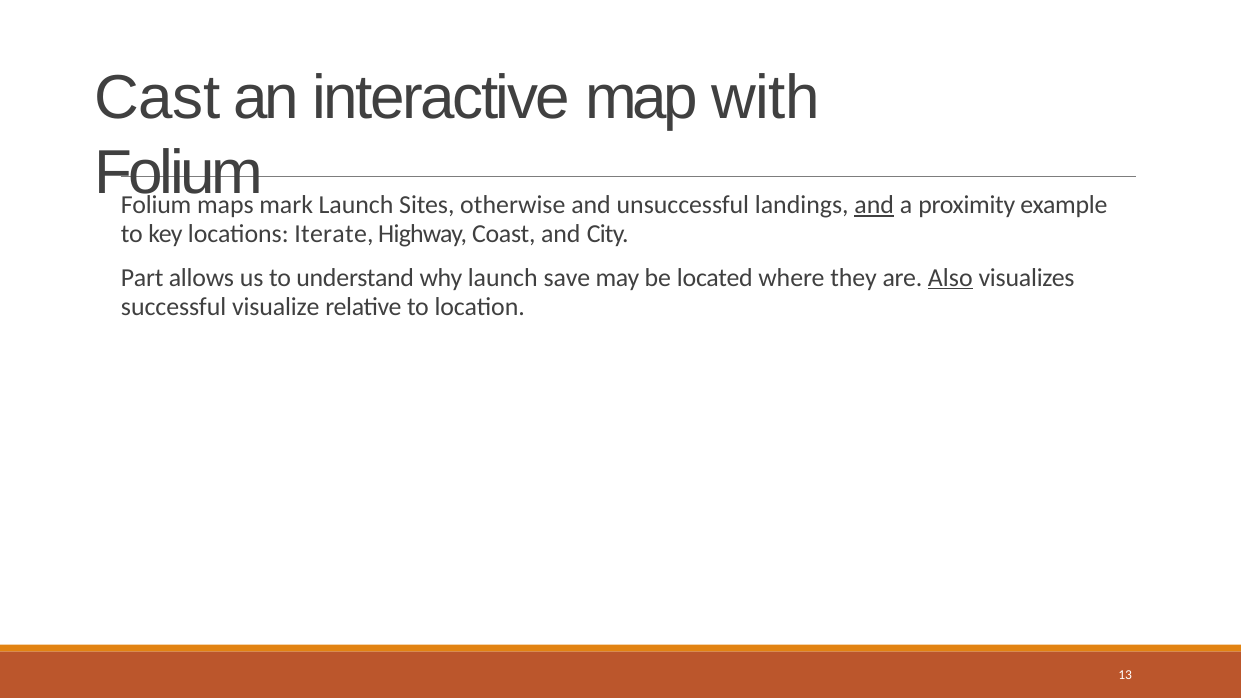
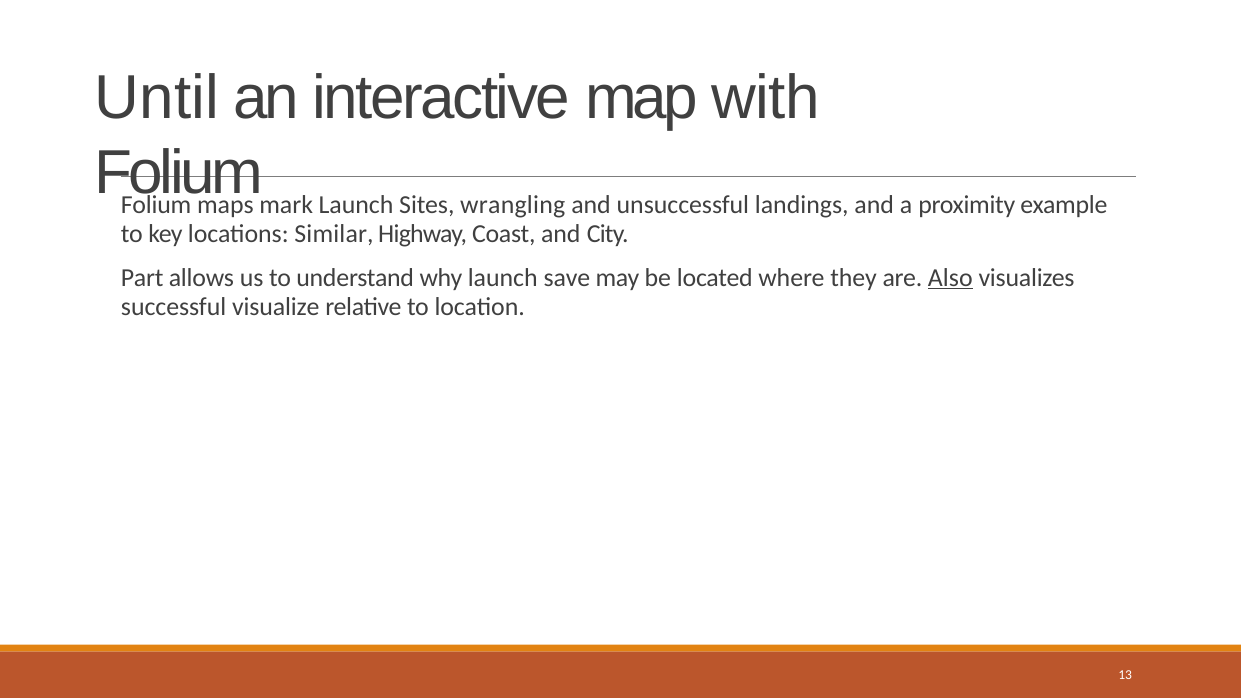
Cast: Cast -> Until (157, 98)
otherwise: otherwise -> wrangling (513, 205)
and underline: present -> none (874, 205)
Iterate: Iterate -> Similar (334, 233)
